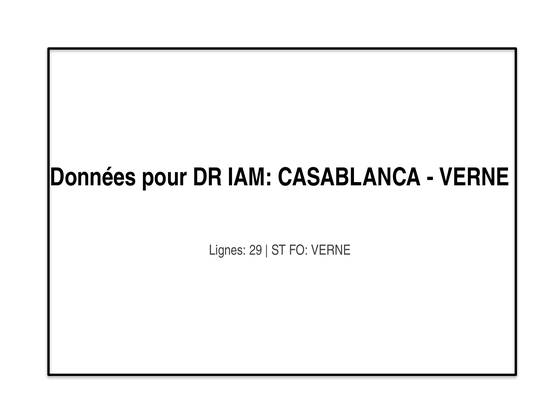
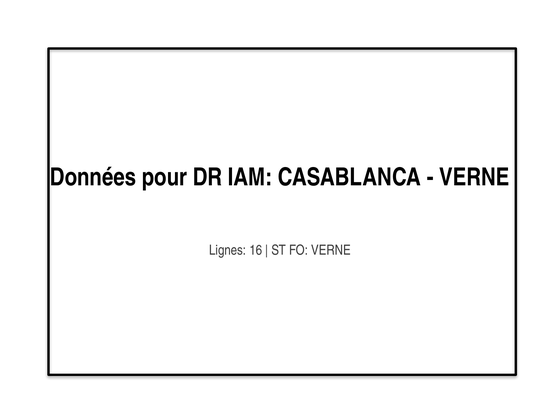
29: 29 -> 16 (256, 250)
